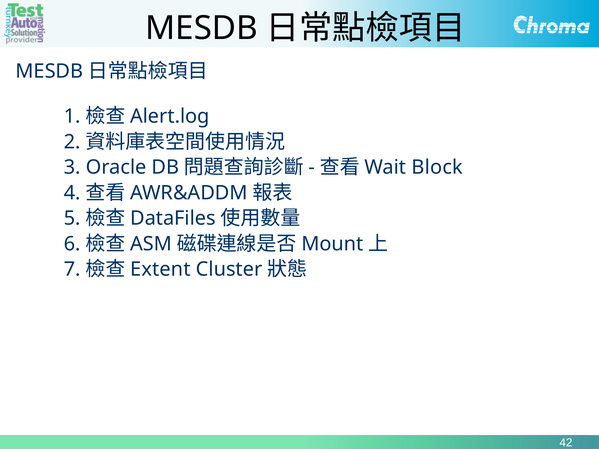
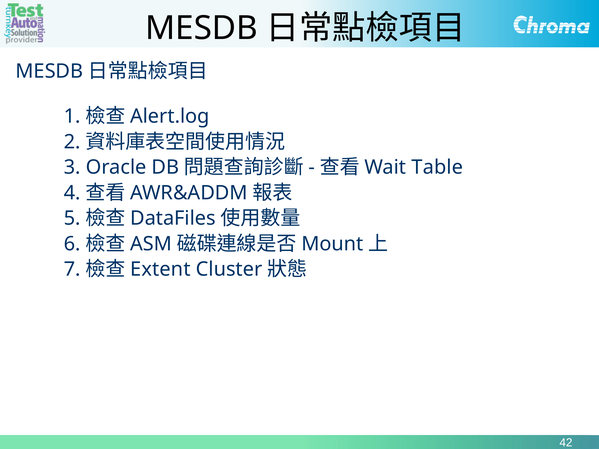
Block: Block -> Table (437, 167)
